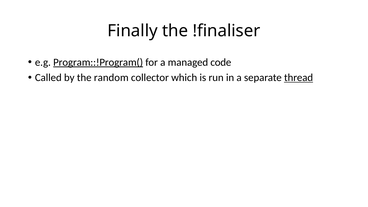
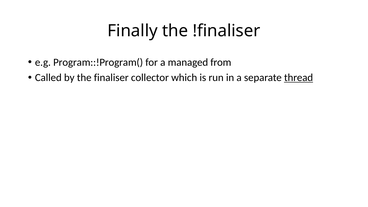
Program::!Program( underline: present -> none (98, 62)
code: code -> from (221, 62)
random: random -> finaliser (111, 78)
